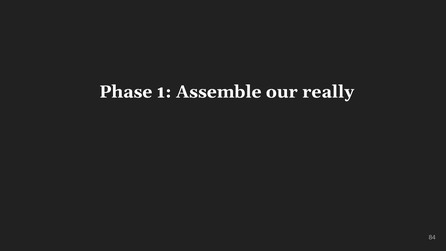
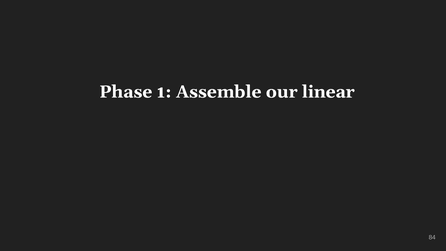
really: really -> linear (328, 92)
